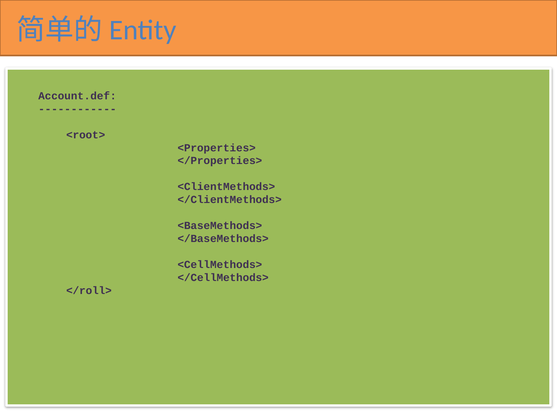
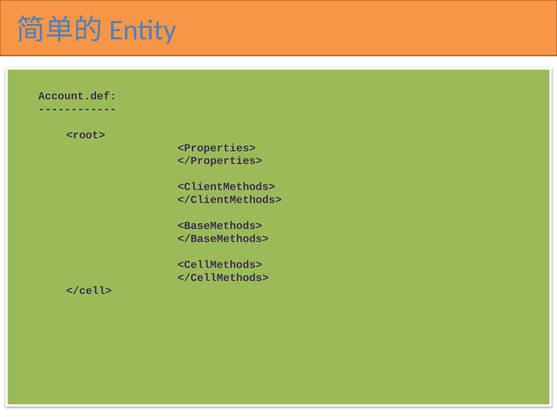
</roll>: </roll> -> </cell> (89, 291)
